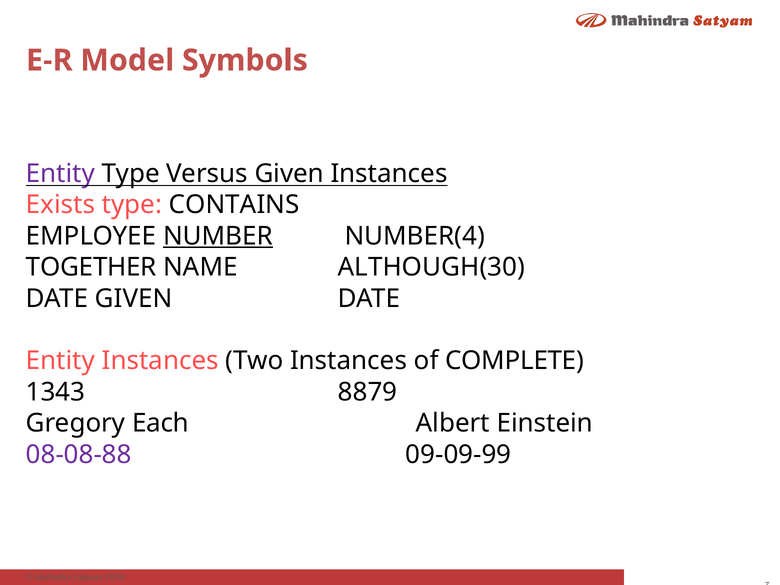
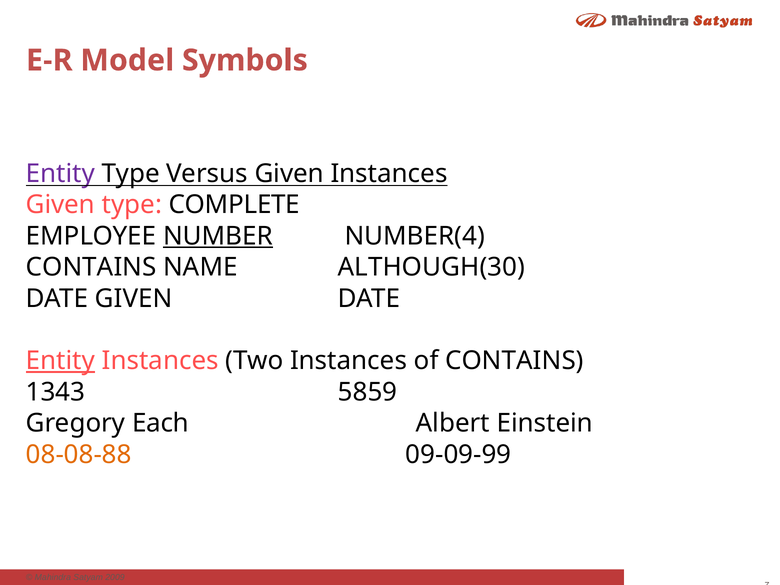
Exists: Exists -> Given (60, 205)
CONTAINS: CONTAINS -> COMPLETE (234, 205)
TOGETHER: TOGETHER -> CONTAINS (91, 267)
Entity underline: none -> present (60, 361)
of COMPLETE: COMPLETE -> CONTAINS (514, 361)
8879: 8879 -> 5859 (368, 392)
08-08-88 colour: purple -> orange (79, 454)
